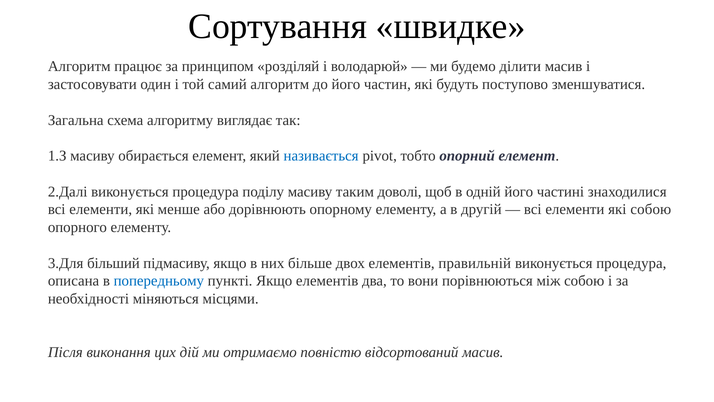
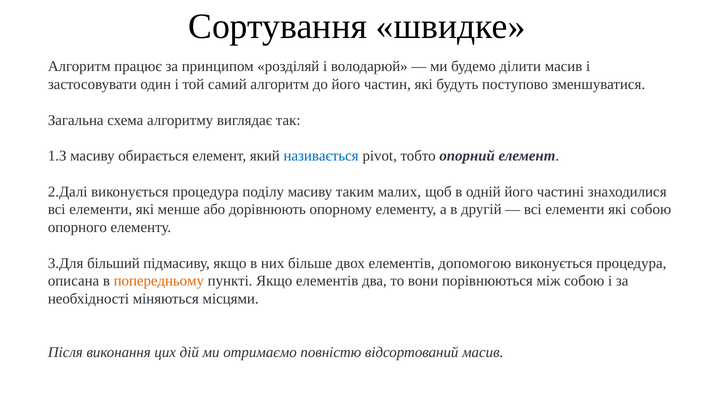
доволі: доволі -> малих (399, 192)
правильній: правильній -> допомогою (475, 263)
попередньому colour: blue -> orange (159, 281)
